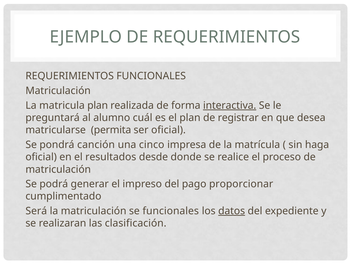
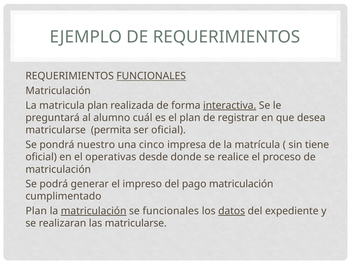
FUNCIONALES underline: none -> present (151, 76)
canción: canción -> nuestro (96, 144)
haga: haga -> tiene (317, 144)
resultados: resultados -> operativas (111, 157)
pago proporcionar: proporcionar -> matriculación (241, 184)
Será: Será -> Plan (36, 210)
matriculación underline: none -> present (94, 210)
las clasificación: clasificación -> matricularse (136, 223)
